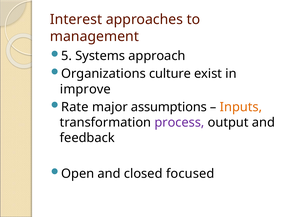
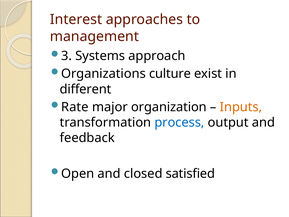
5: 5 -> 3 (66, 56)
improve: improve -> different (86, 89)
assumptions: assumptions -> organization (169, 107)
process colour: purple -> blue (179, 122)
focused: focused -> satisfied (190, 173)
